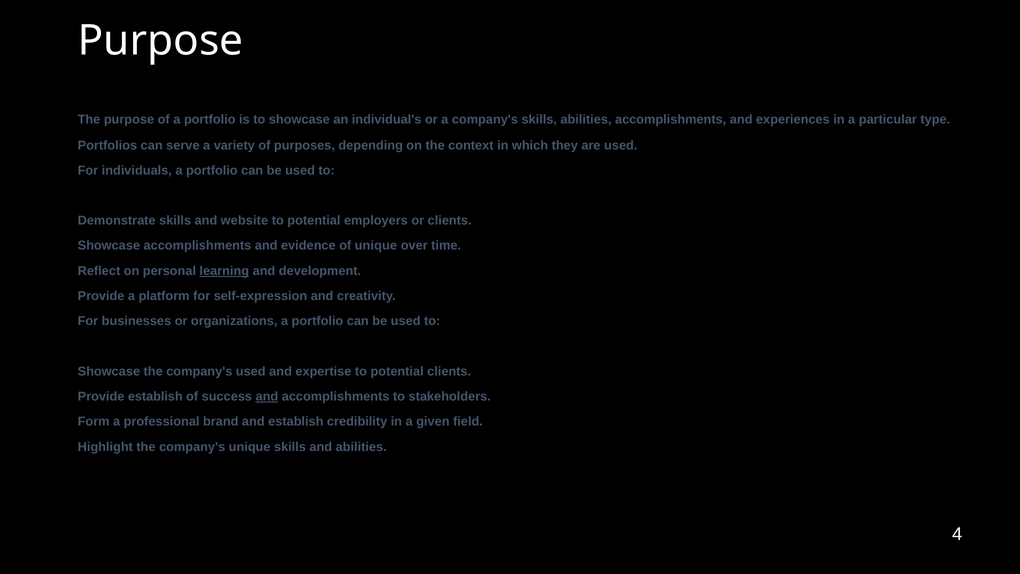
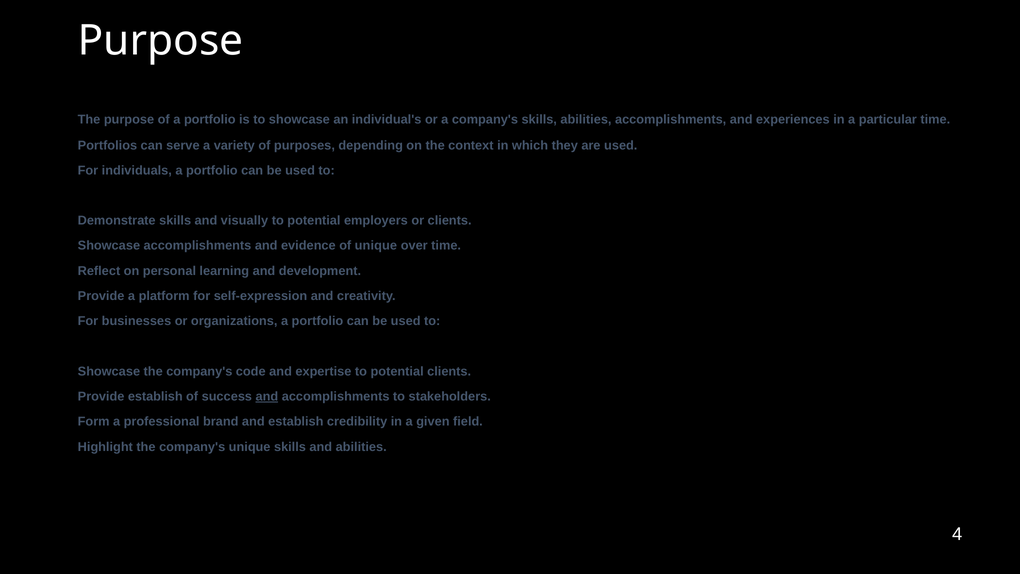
particular type: type -> time (935, 119)
website: website -> visually (244, 221)
learning underline: present -> none (224, 271)
company's used: used -> code (251, 371)
